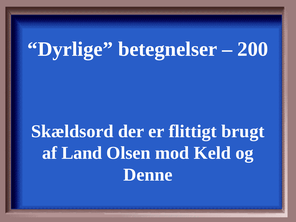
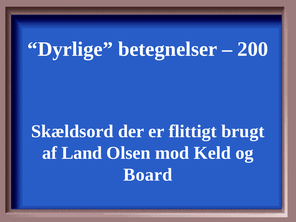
Denne: Denne -> Board (148, 175)
